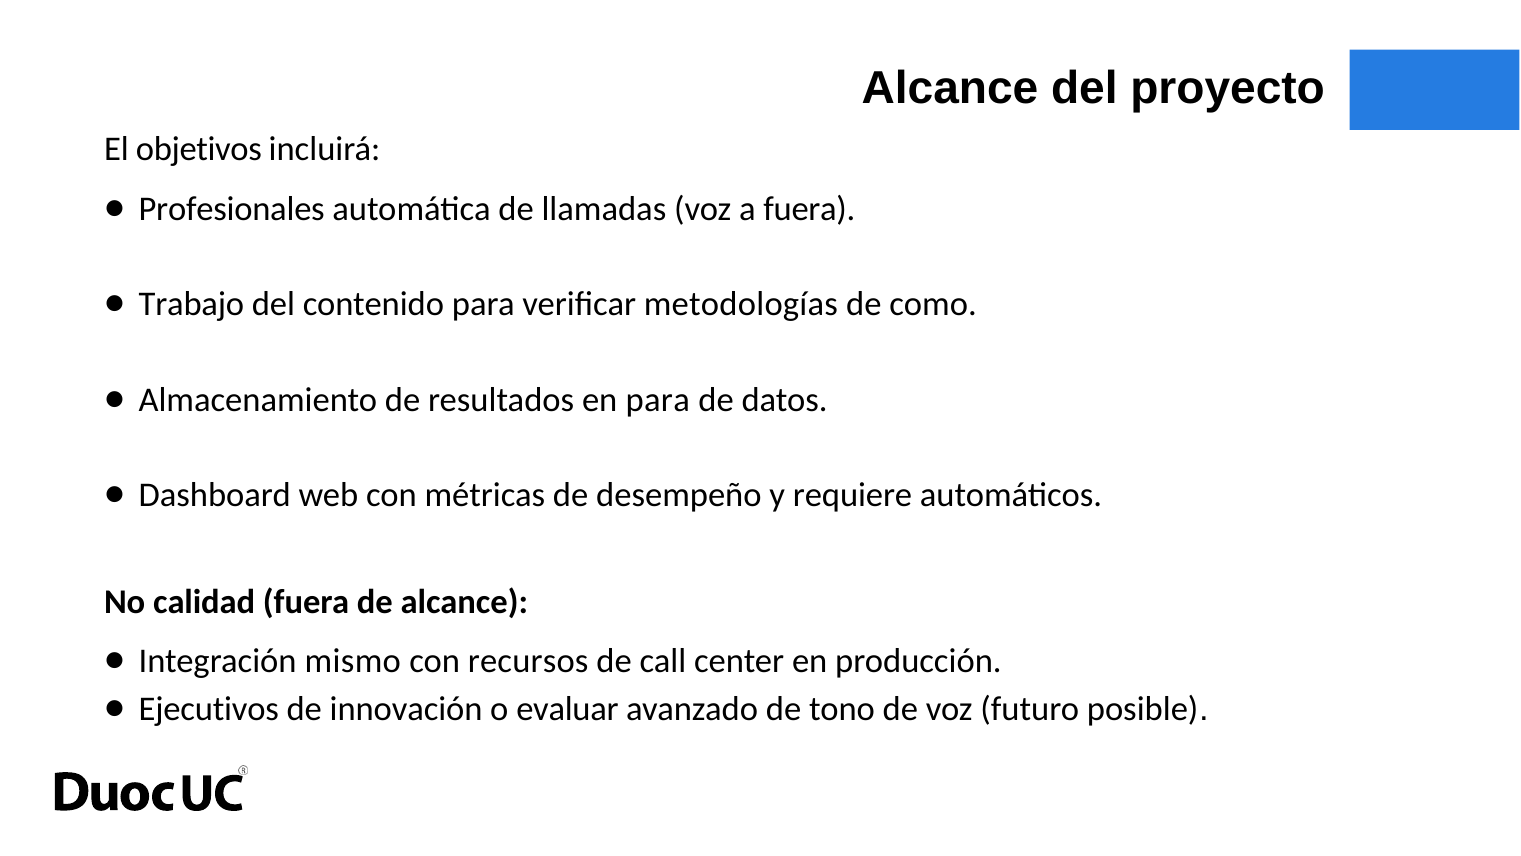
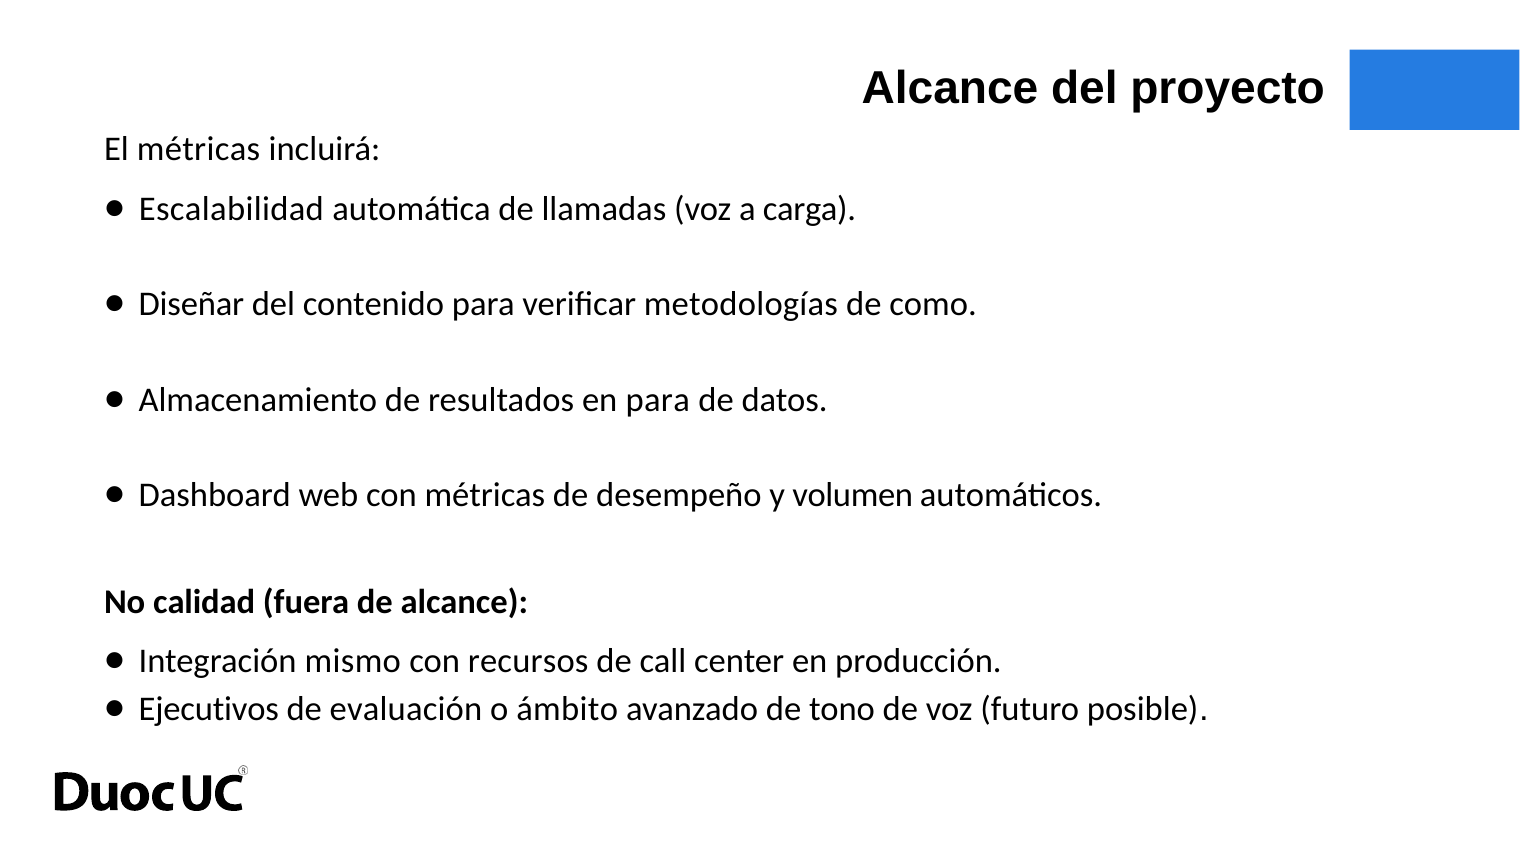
El objetivos: objetivos -> métricas (199, 149)
Profesionales: Profesionales -> Escalabilidad (231, 209)
a fuera: fuera -> carga (809, 209)
Trabajo: Trabajo -> Diseñar (191, 304)
requiere: requiere -> volumen (853, 495)
innovación: innovación -> evaluación (406, 709)
evaluar: evaluar -> ámbito (567, 709)
